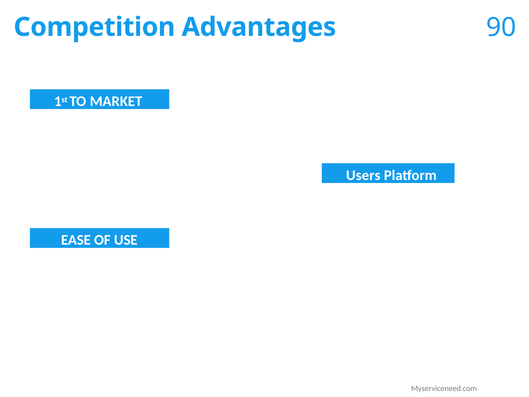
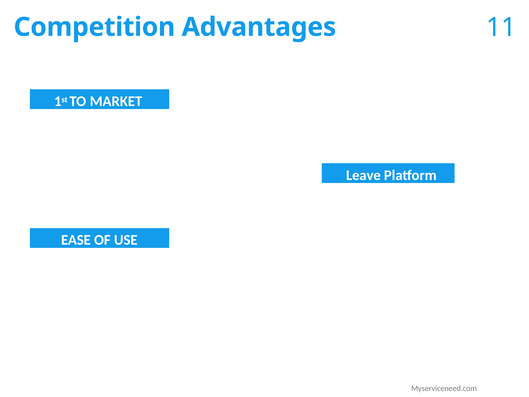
90: 90 -> 11 (501, 27)
Users: Users -> Leave (363, 175)
